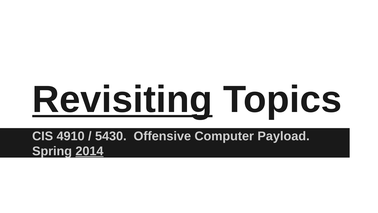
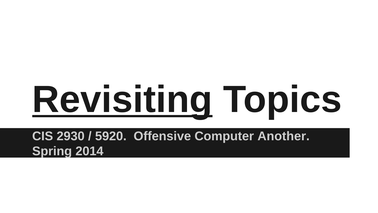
4910: 4910 -> 2930 (71, 136)
5430: 5430 -> 5920 (111, 136)
Payload: Payload -> Another (284, 136)
2014 underline: present -> none (89, 151)
